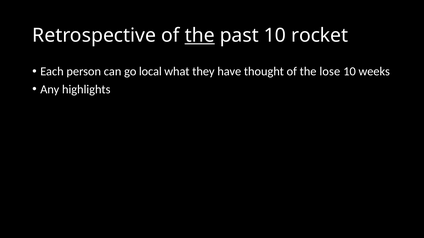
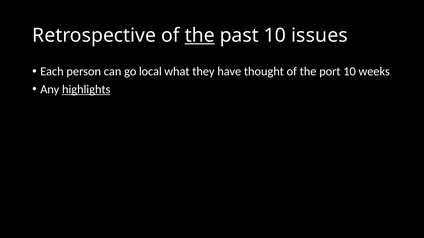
rocket: rocket -> issues (320, 36)
lose: lose -> port (330, 72)
highlights underline: none -> present (86, 89)
